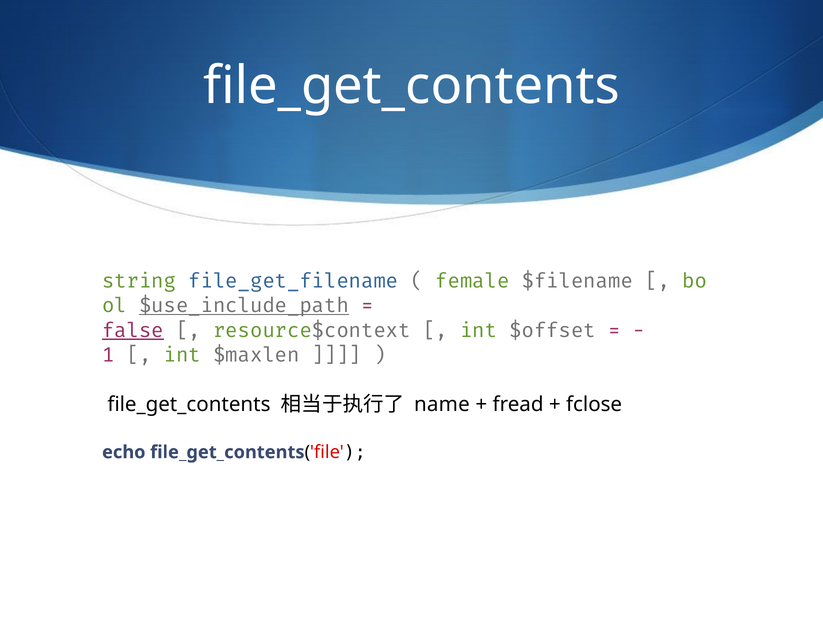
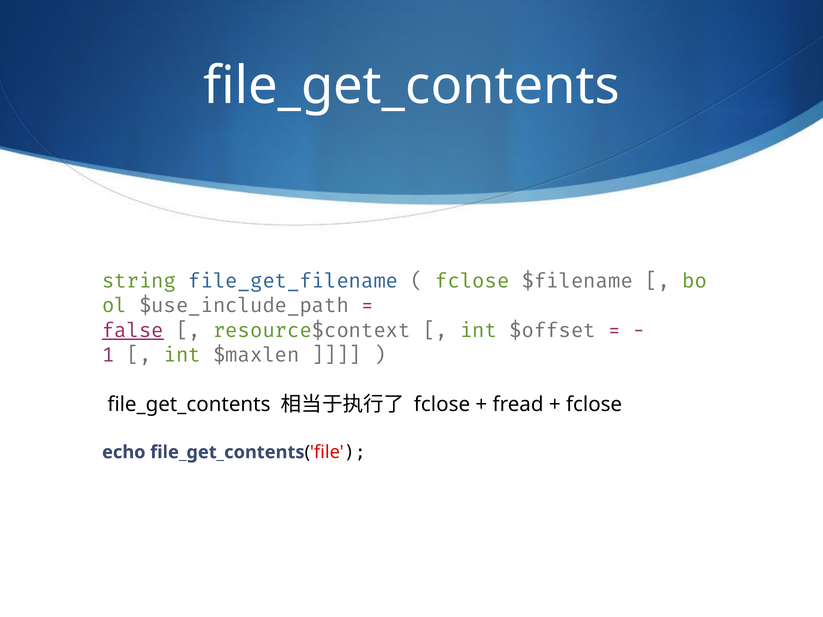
female: female -> fclose (472, 281)
$use_include_path underline: present -> none (244, 306)
name: name -> fclose (442, 405)
